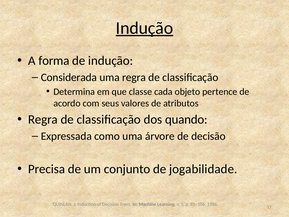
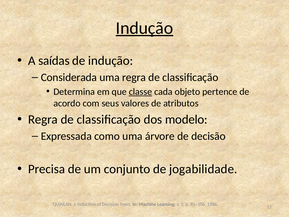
forma: forma -> saídas (54, 61)
classe underline: none -> present (140, 92)
quando: quando -> modelo (186, 119)
